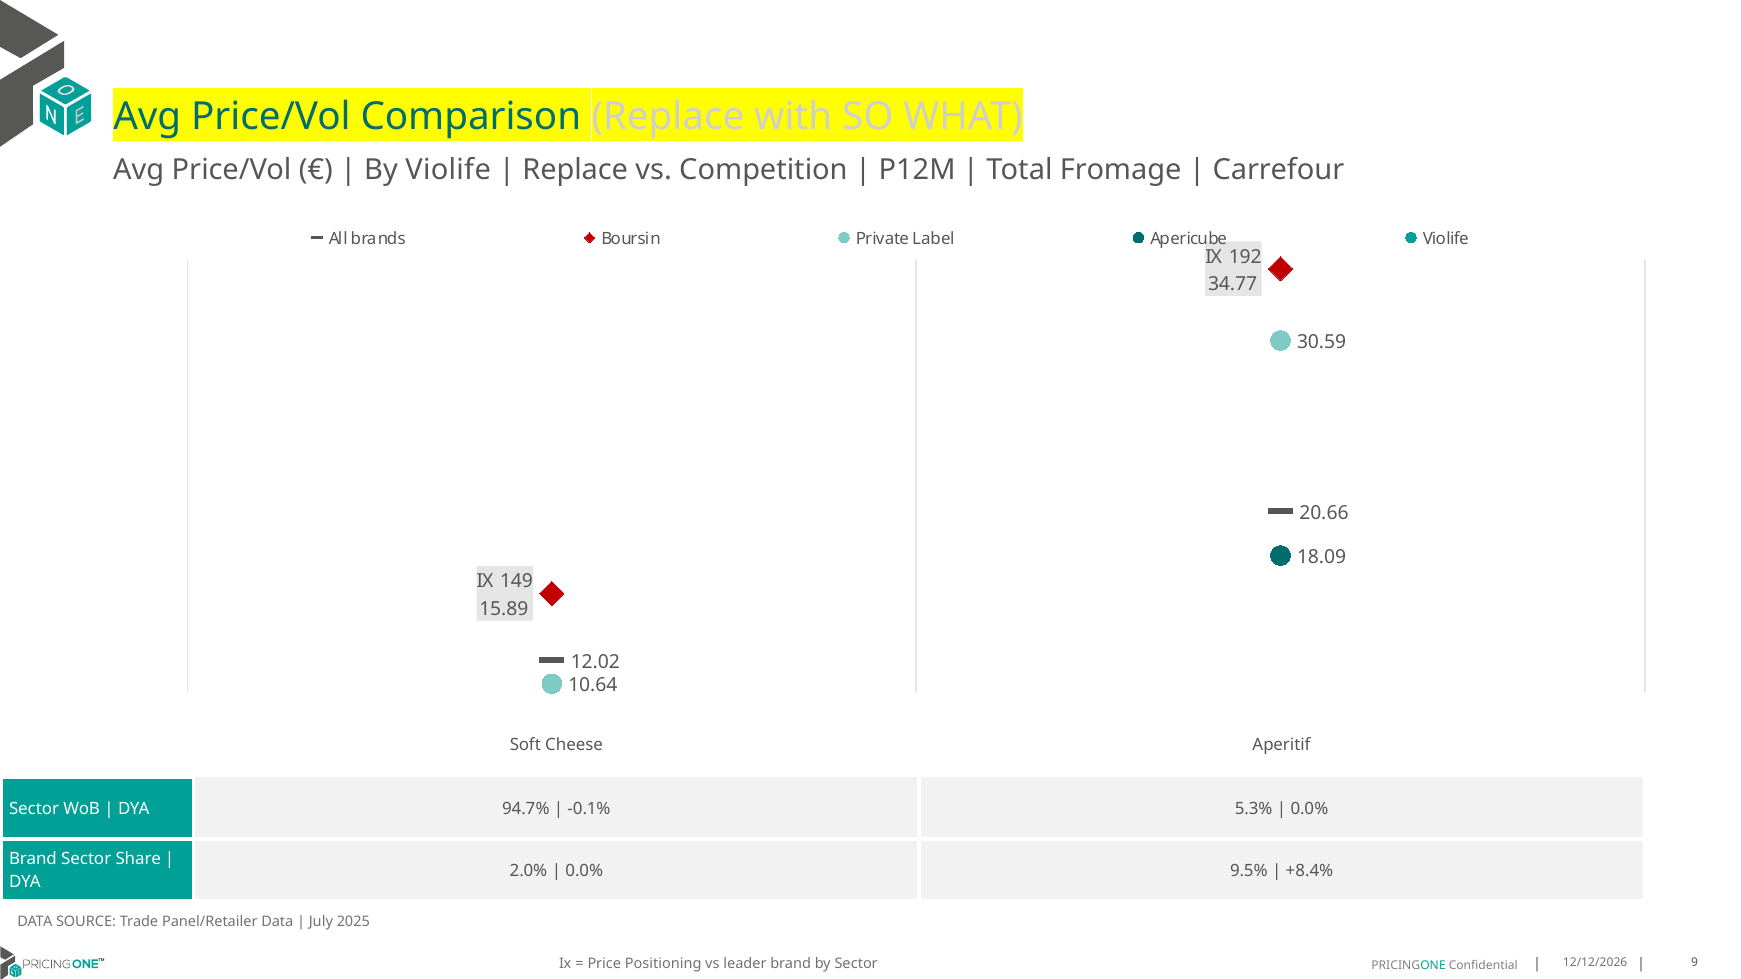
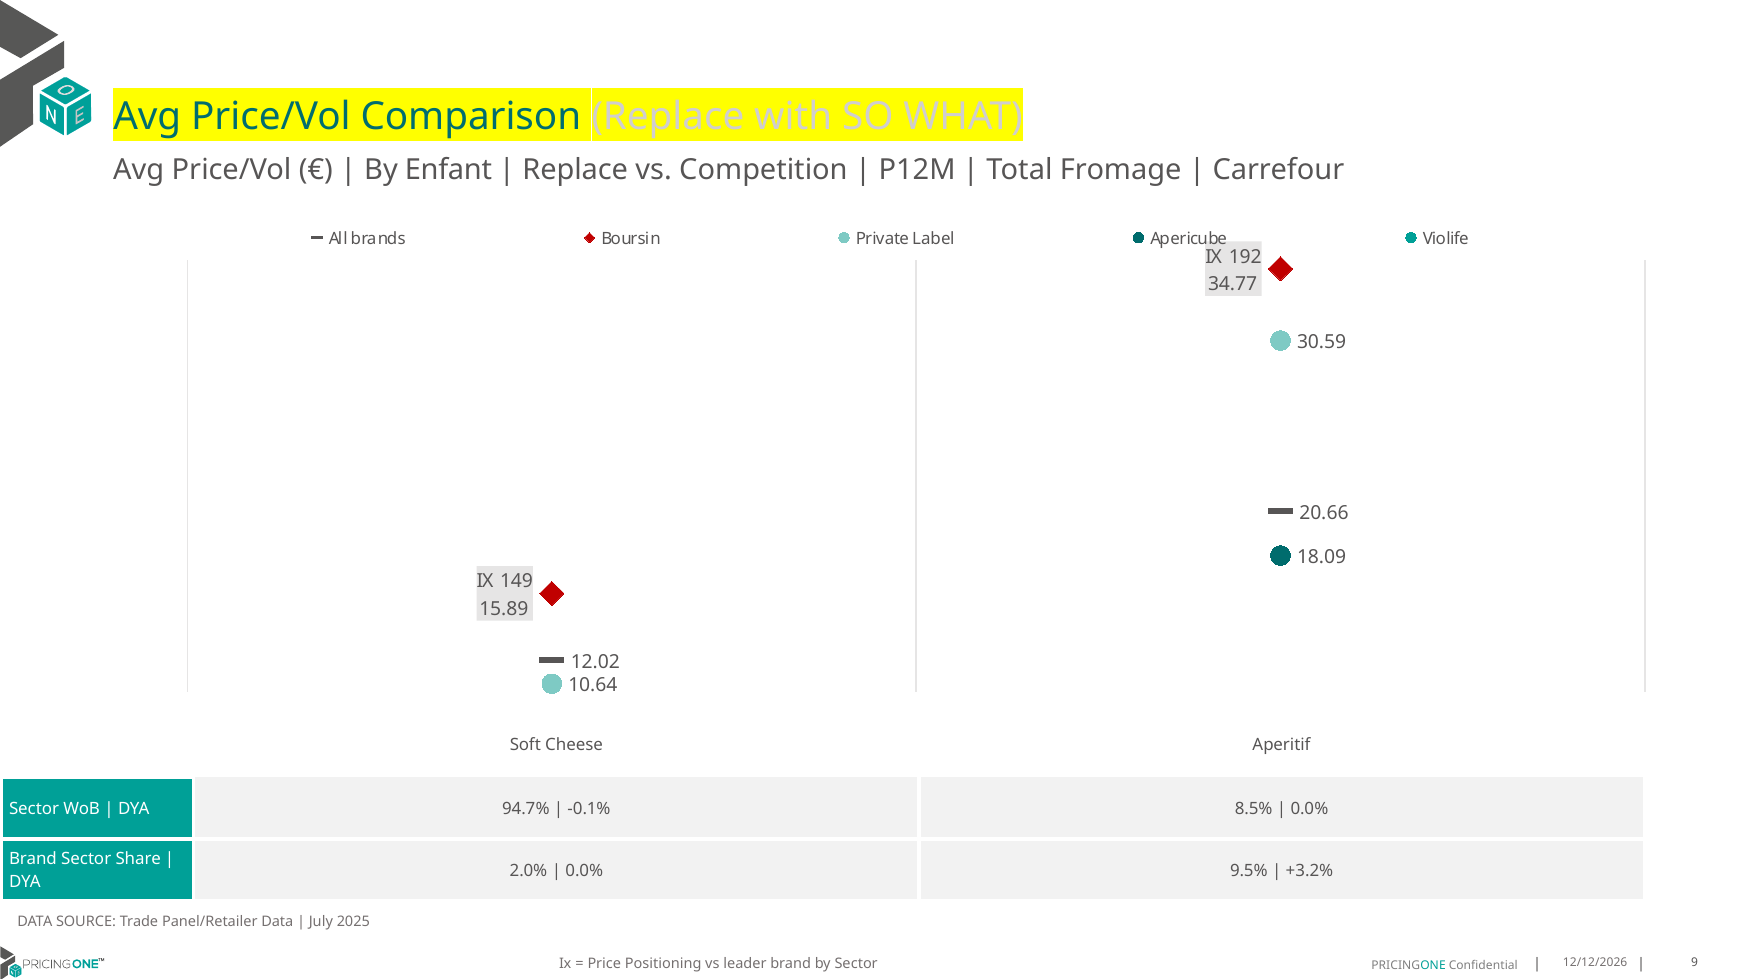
By Violife: Violife -> Enfant (448, 170)
5.3%: 5.3% -> 8.5% (1254, 809)
+8.4%: +8.4% -> +3.2% (1309, 871)
